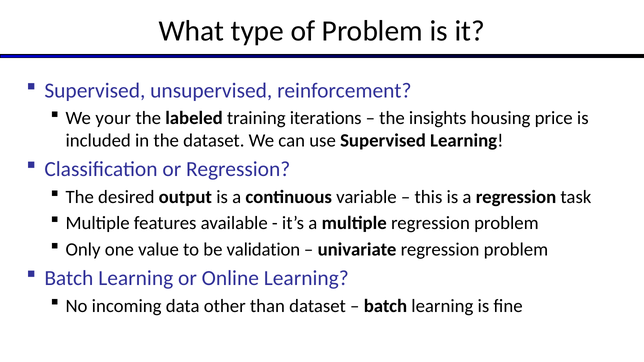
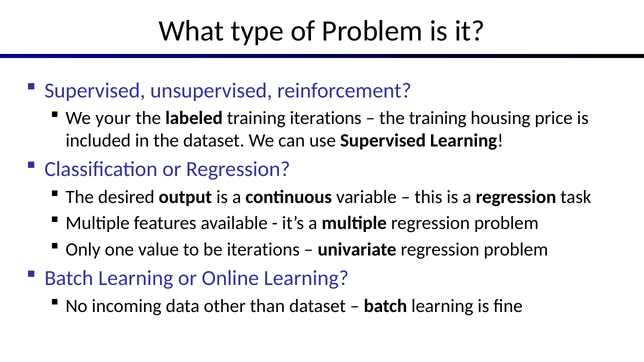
the insights: insights -> training (438, 118)
be validation: validation -> iterations (263, 250)
